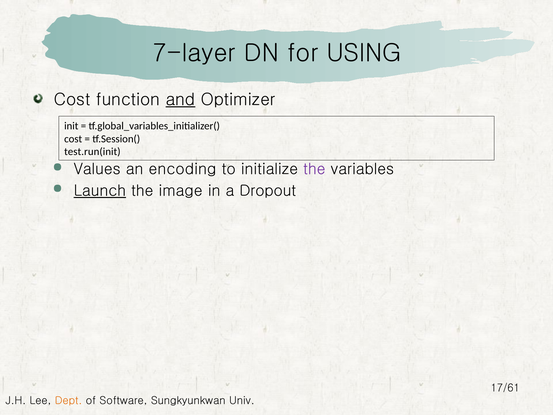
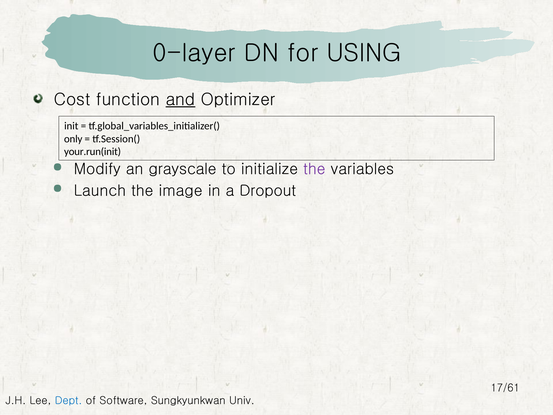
7-layer: 7-layer -> 0-layer (194, 53)
cost: cost -> only (73, 139)
test.run(init: test.run(init -> your.run(init (92, 152)
Values: Values -> Modify (97, 169)
encoding: encoding -> grayscale (183, 169)
Launch underline: present -> none (100, 191)
Dept colour: orange -> blue (68, 400)
